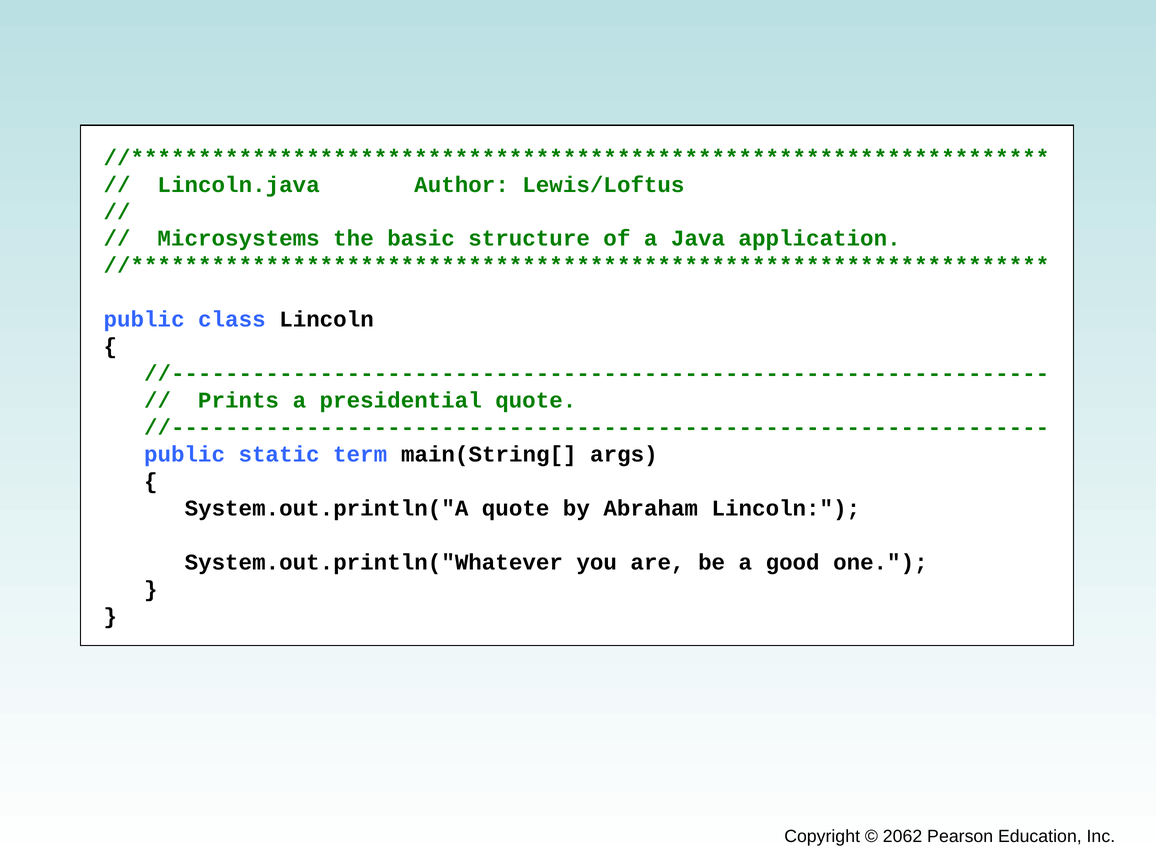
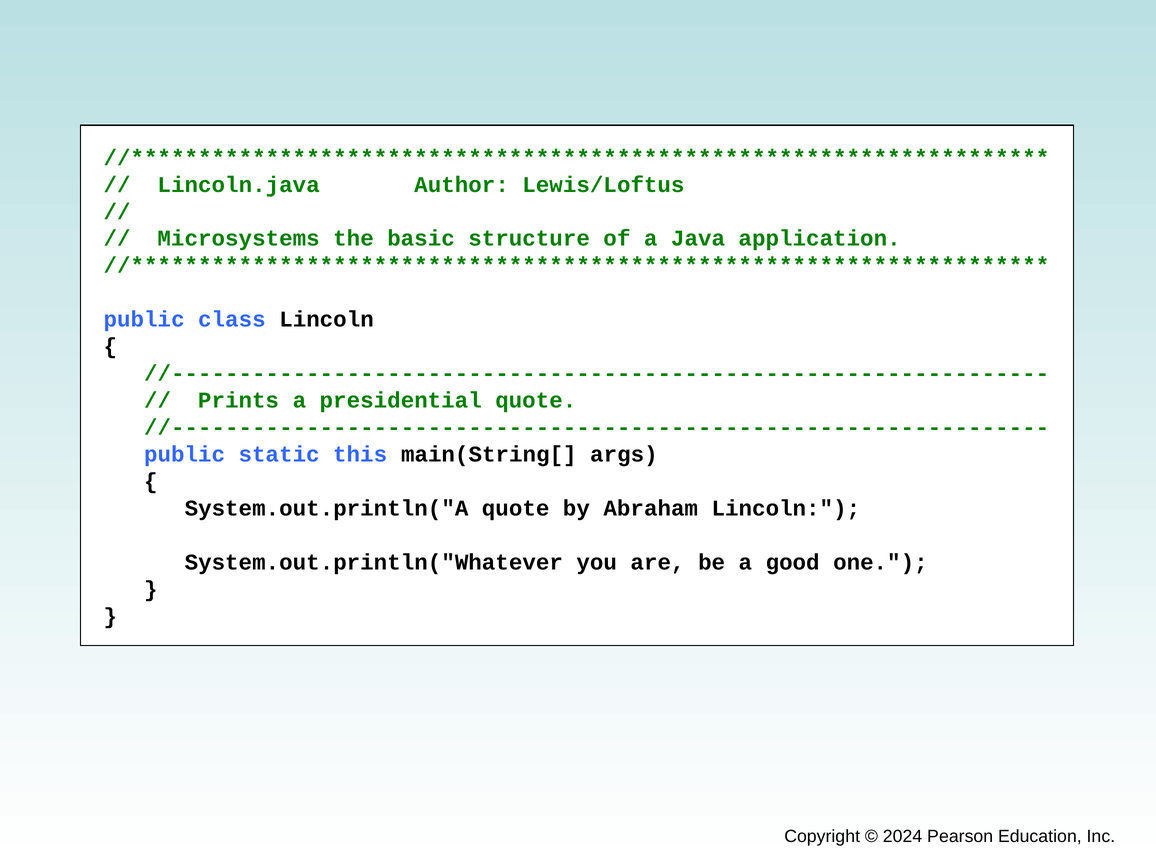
term: term -> this (360, 454)
2062: 2062 -> 2024 (903, 836)
